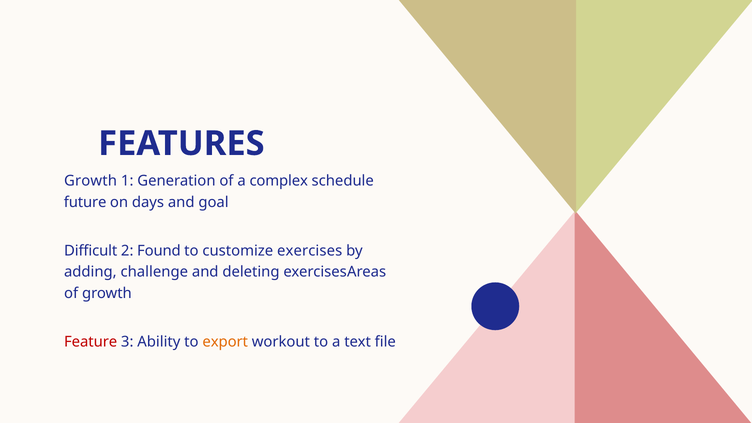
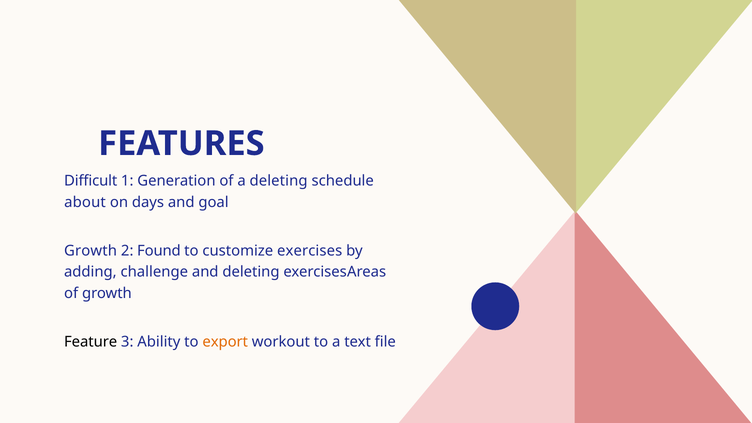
Growth: Growth -> Difficult (91, 181)
a complex: complex -> deleting (279, 181)
future: future -> about (85, 202)
Difficult: Difficult -> Growth (91, 251)
Feature colour: red -> black (91, 342)
